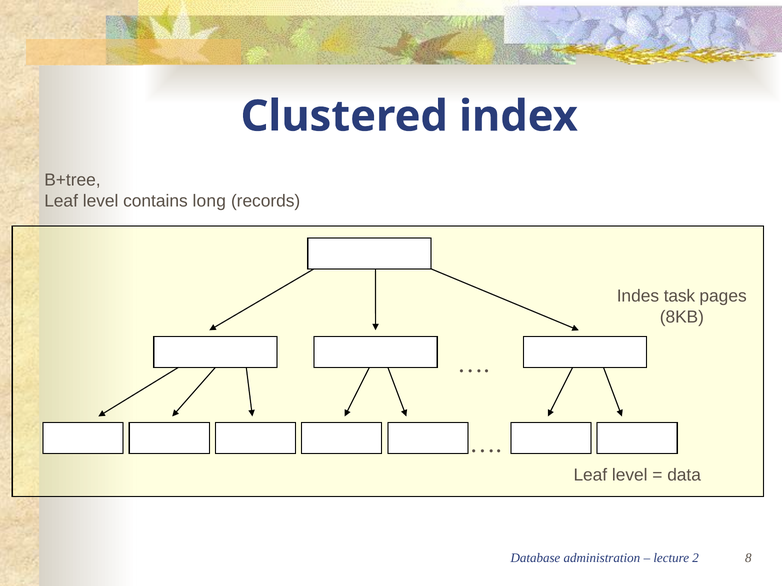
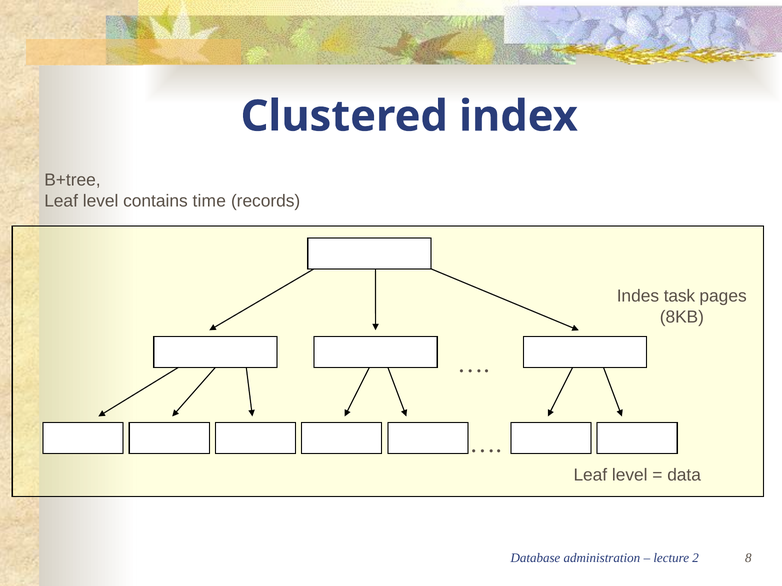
long: long -> time (209, 201)
